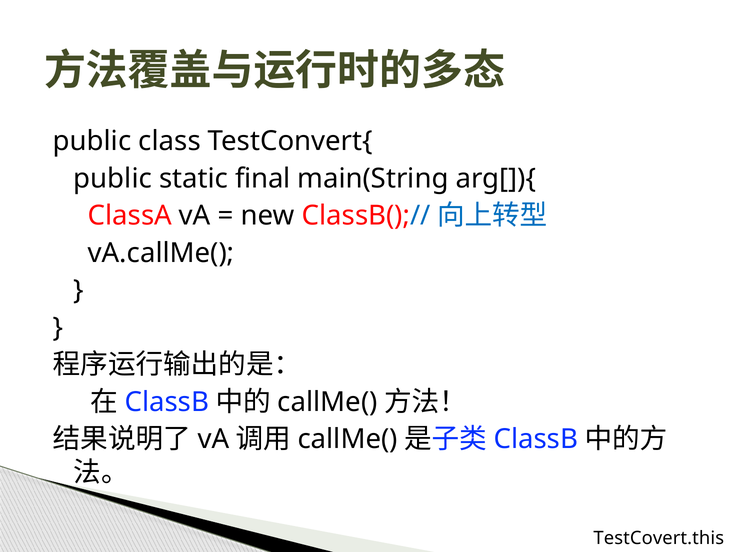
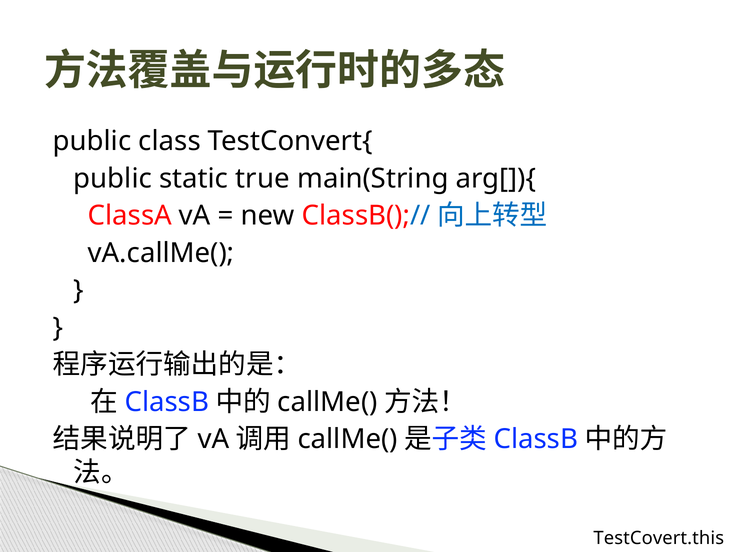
final: final -> true (263, 179)
